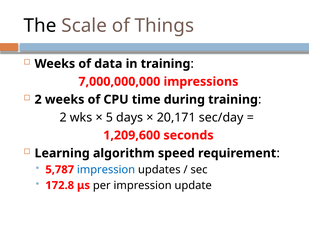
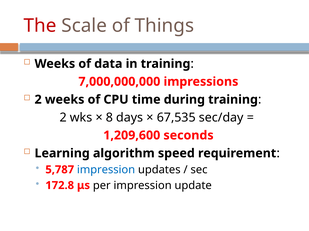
The colour: black -> red (40, 26)
5: 5 -> 8 (109, 118)
20,171: 20,171 -> 67,535 (176, 118)
